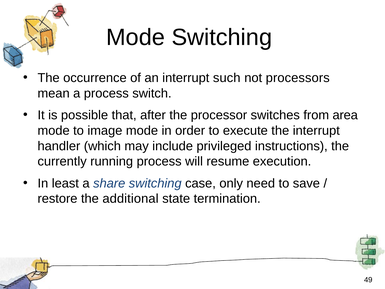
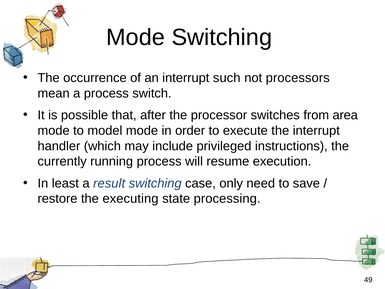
image: image -> model (105, 131)
share: share -> result (109, 183)
additional: additional -> executing (130, 199)
termination: termination -> processing (227, 199)
